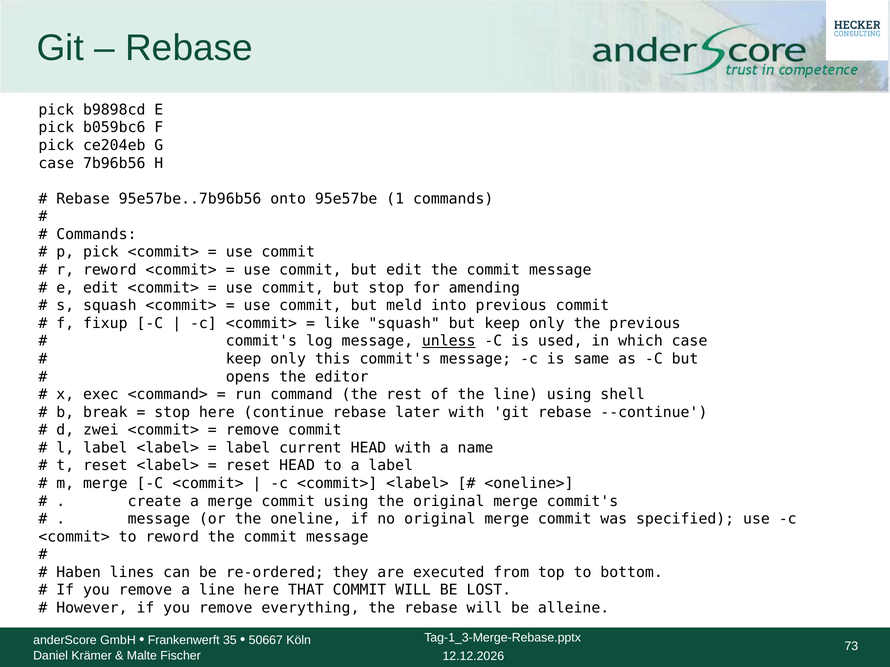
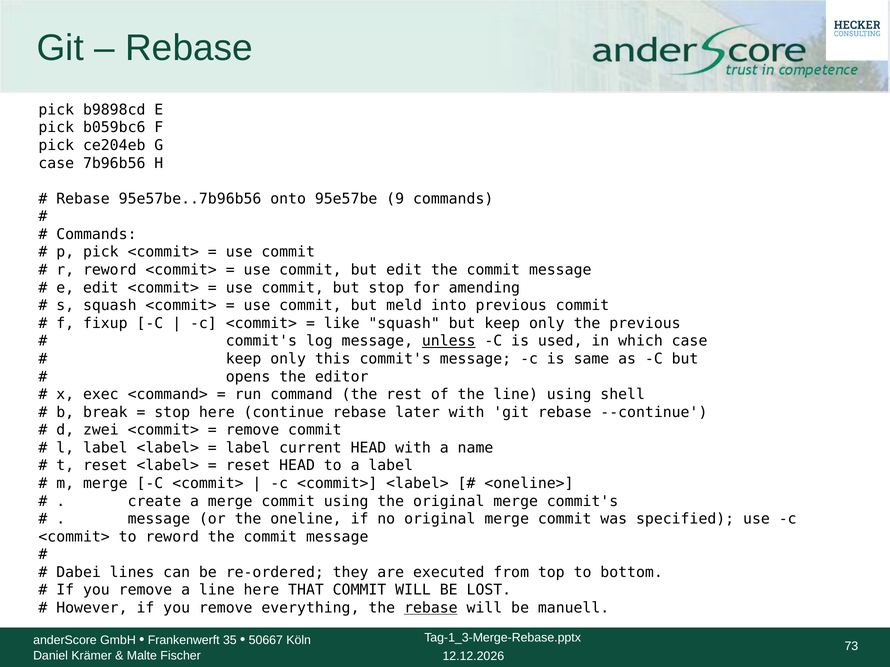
1: 1 -> 9 (395, 199)
Haben: Haben -> Dabei (79, 573)
rebase underline: none -> present (431, 608)
alleine: alleine -> manuell (574, 608)
